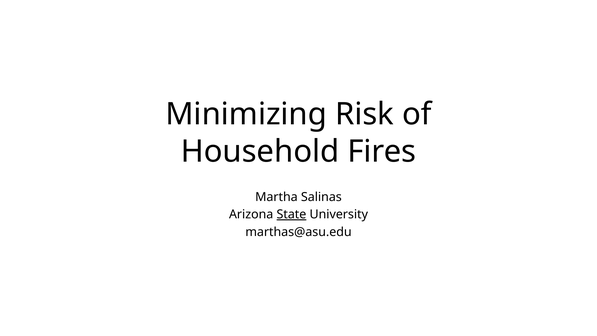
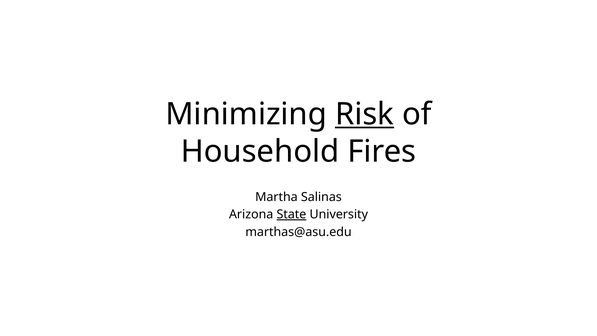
Risk underline: none -> present (364, 114)
